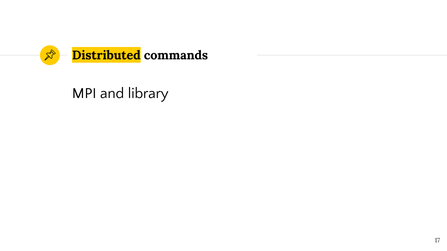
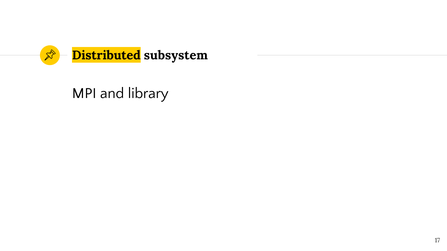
commands: commands -> subsystem (176, 55)
